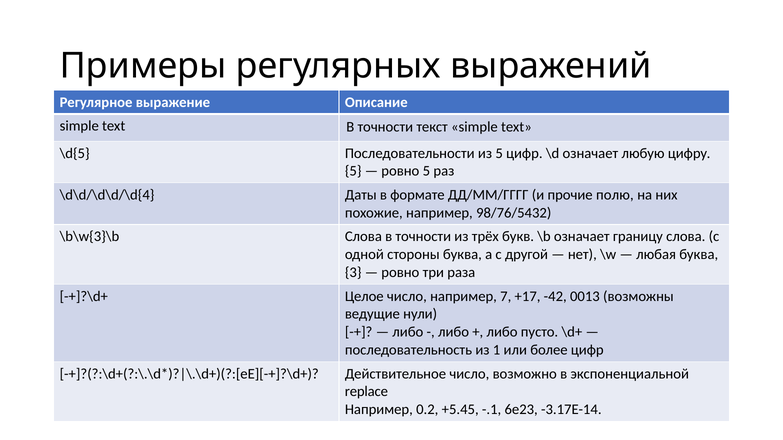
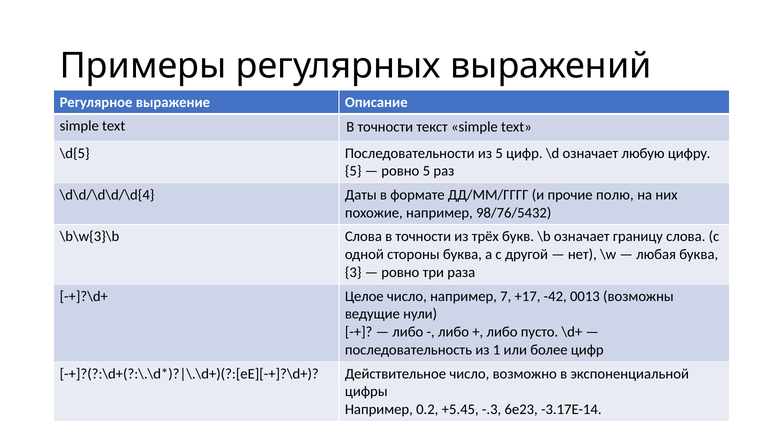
replace: replace -> цифры (366, 392)
-.1: -.1 -> -.3 (492, 410)
